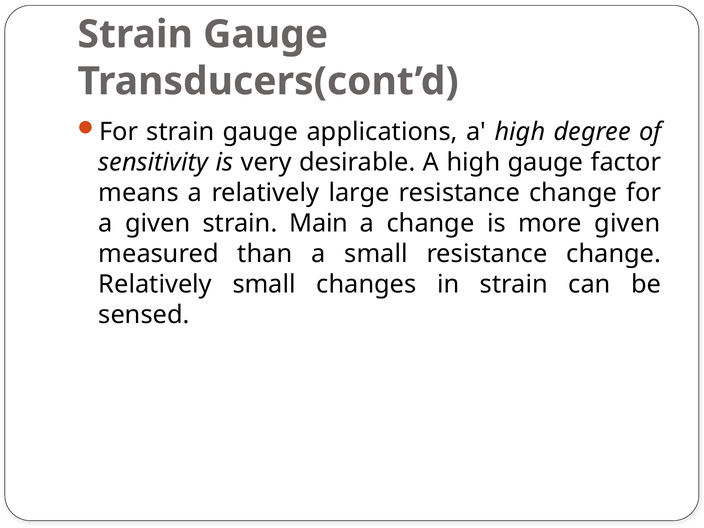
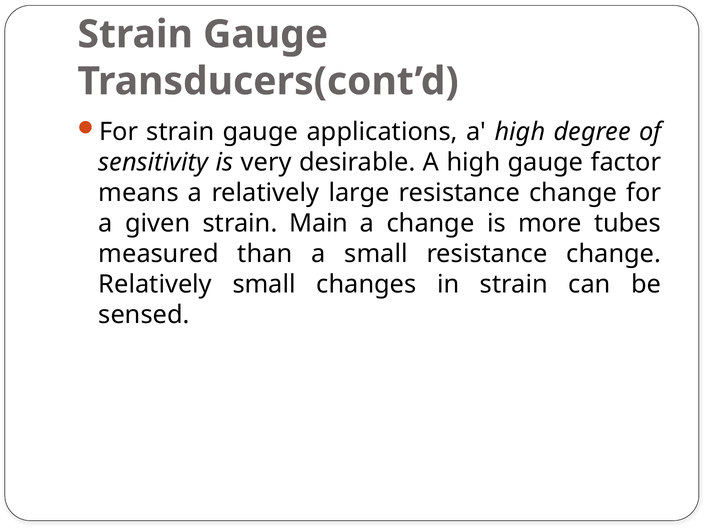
more given: given -> tubes (627, 223)
